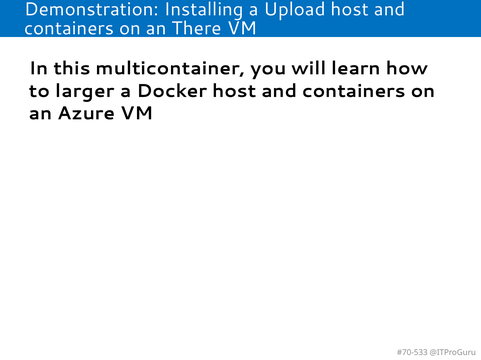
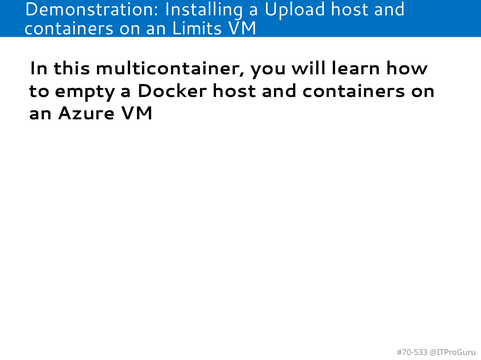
There: There -> Limits (197, 29)
larger: larger -> empty (85, 91)
